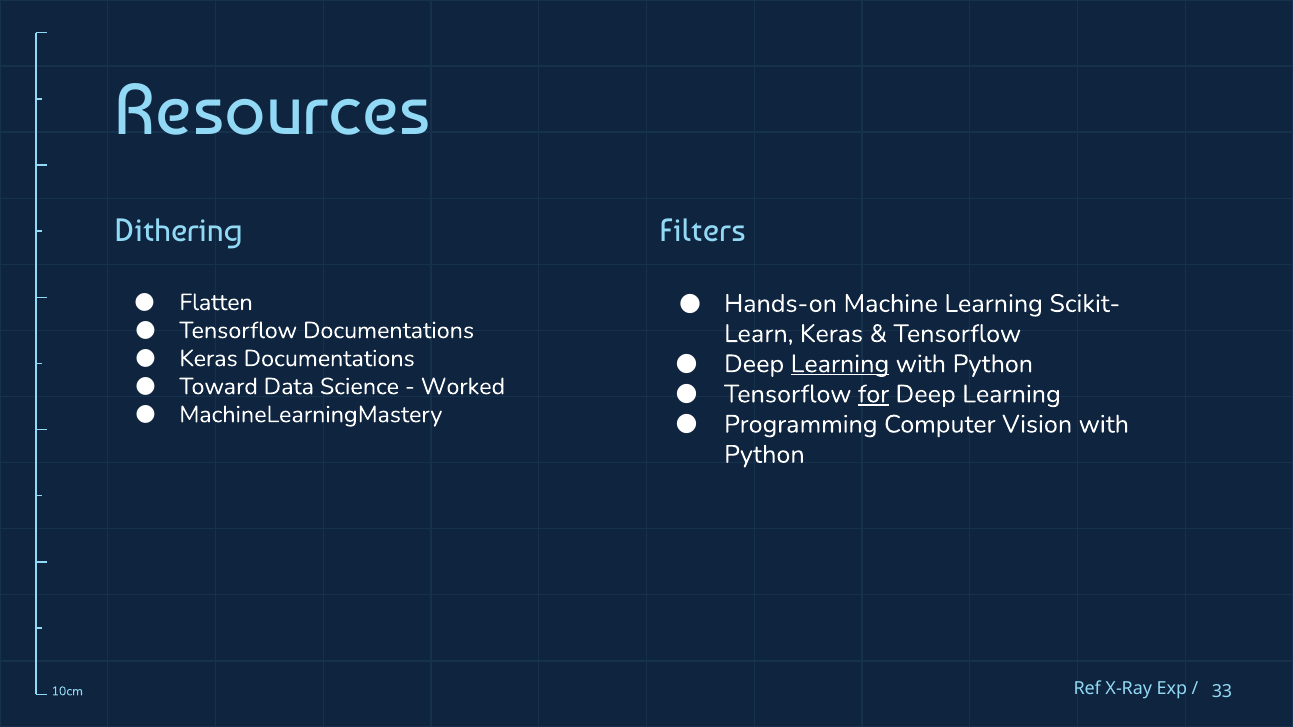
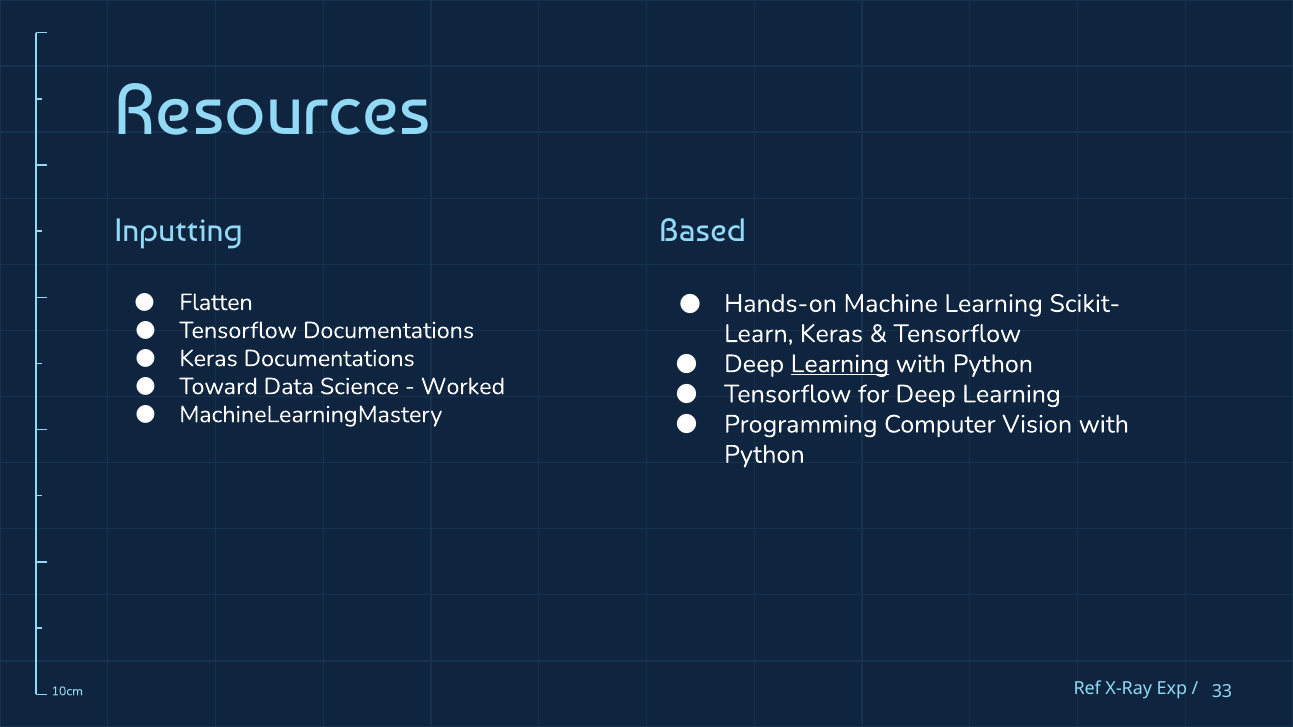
Dithering: Dithering -> Inputting (179, 231)
Filters: Filters -> Based (703, 231)
for underline: present -> none (874, 394)
